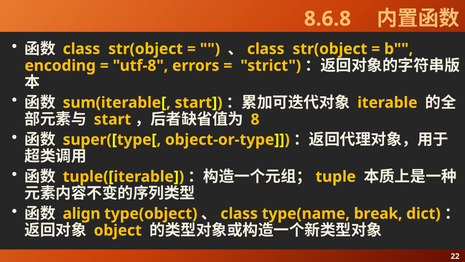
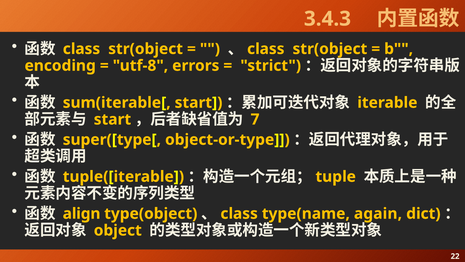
8.6.8: 8.6.8 -> 3.4.3 (327, 19)
8: 8 -> 7 (255, 119)
break: break -> again (378, 213)
